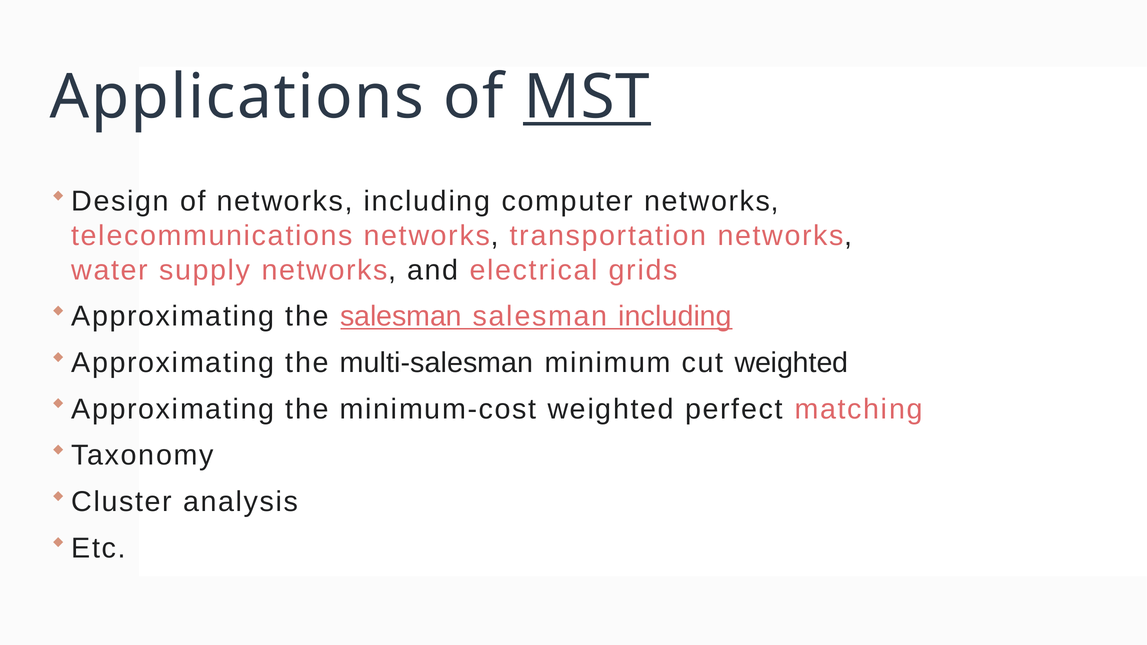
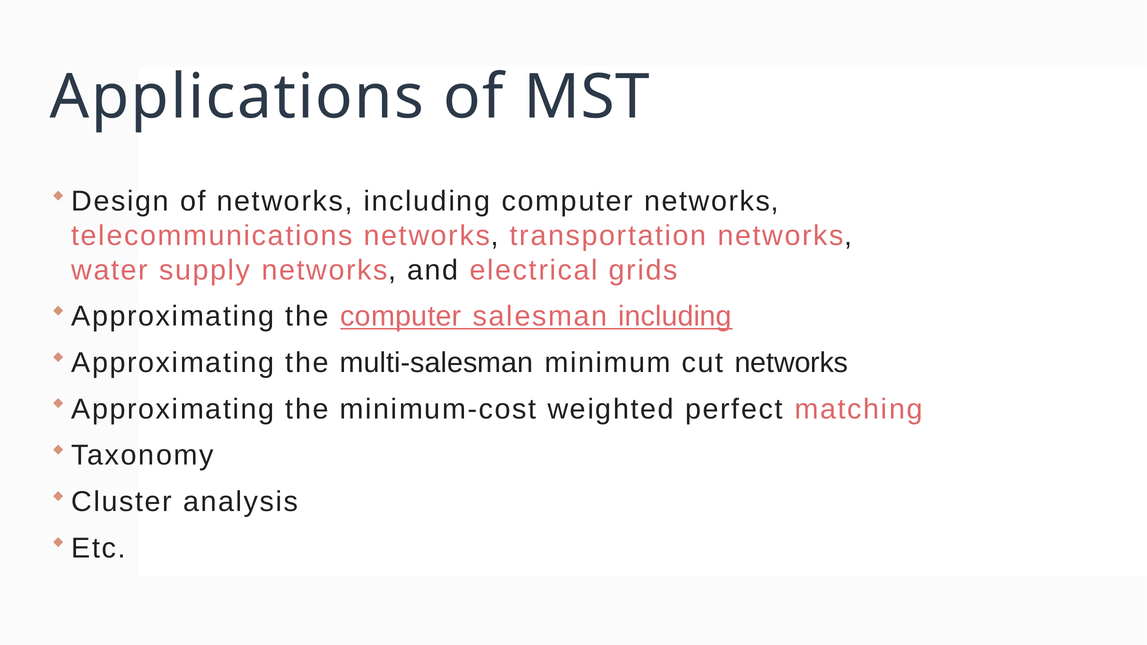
MST underline: present -> none (587, 97)
the salesman: salesman -> computer (401, 316)
cut weighted: weighted -> networks (791, 363)
